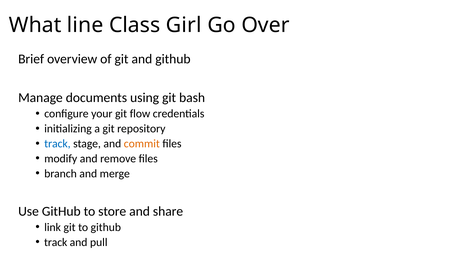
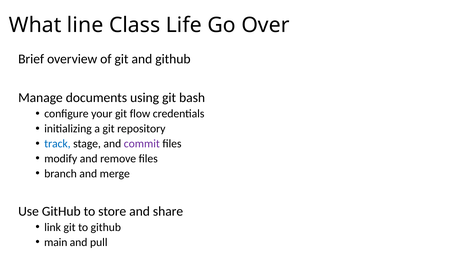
Girl: Girl -> Life (184, 25)
commit colour: orange -> purple (142, 144)
track: track -> main (56, 242)
